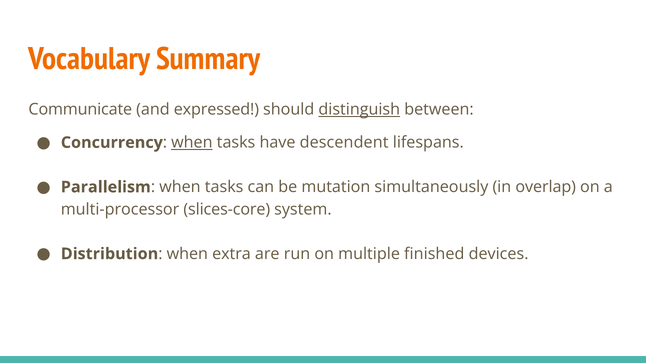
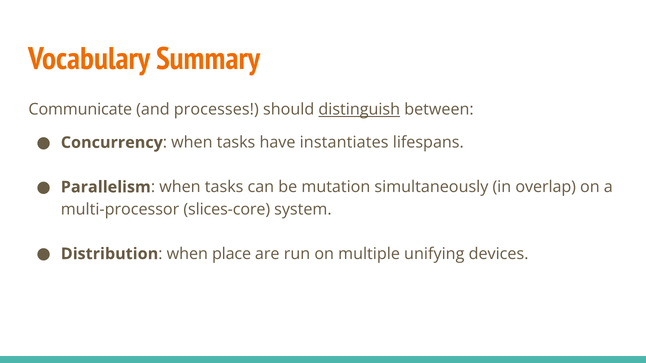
expressed: expressed -> processes (216, 110)
when underline: present -> none (192, 143)
descendent: descendent -> instantiates (344, 143)
extra: extra -> place (232, 254)
finished: finished -> unifying (434, 254)
